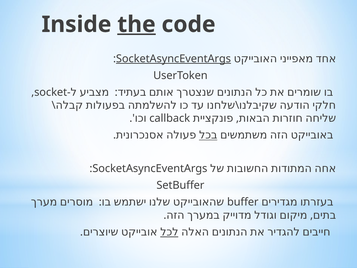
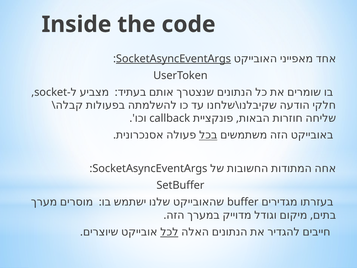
the underline: present -> none (136, 24)
